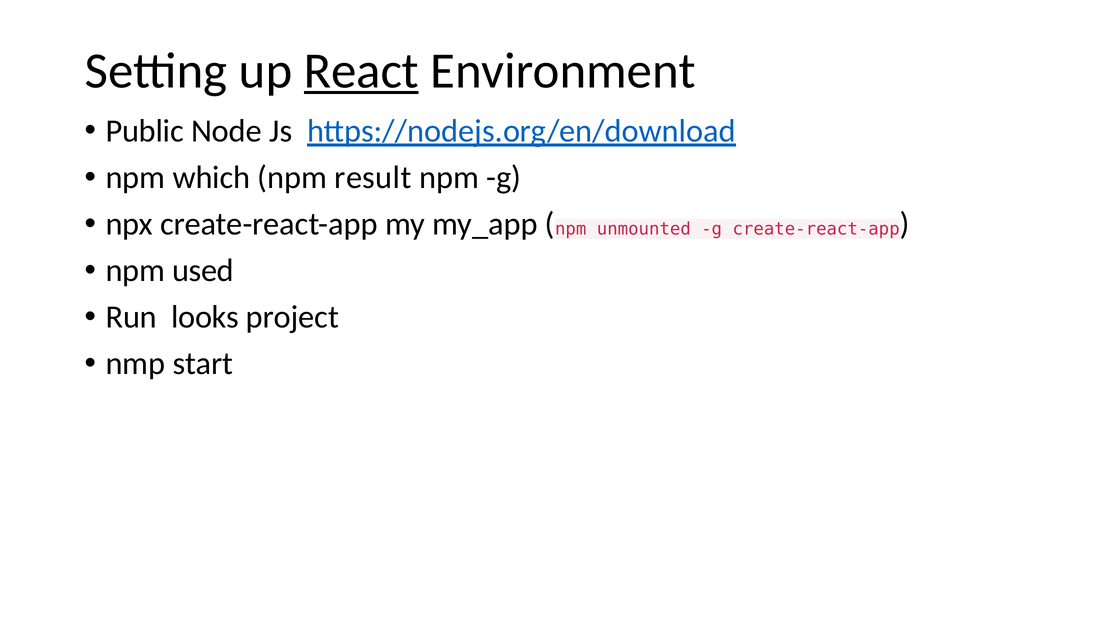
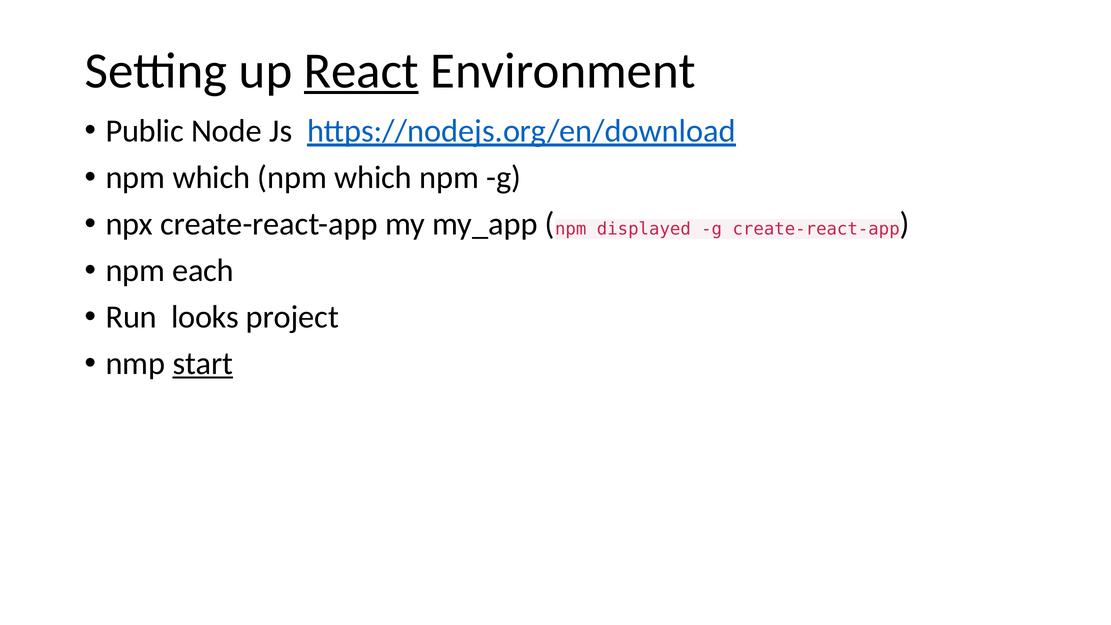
result: result -> which (373, 178)
unmounted: unmounted -> displayed (644, 229)
used: used -> each (203, 271)
start underline: none -> present (203, 364)
